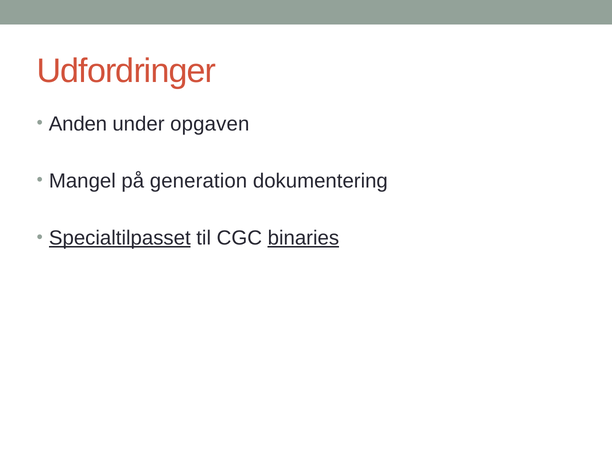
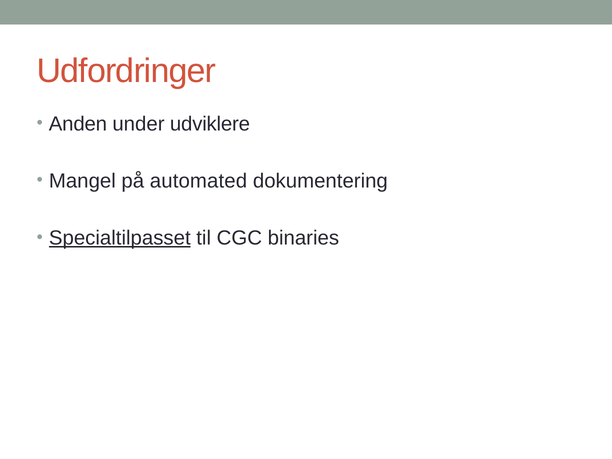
opgaven: opgaven -> udviklere (210, 124)
generation: generation -> automated (198, 181)
binaries underline: present -> none (303, 238)
